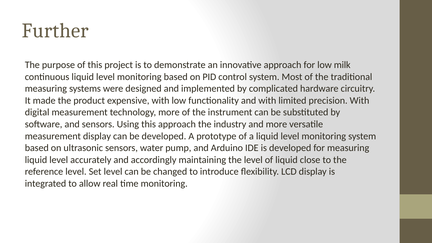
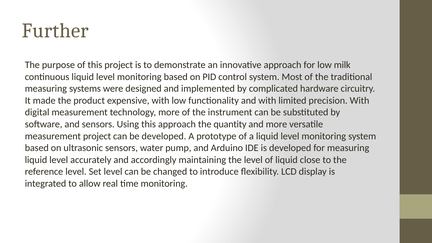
industry: industry -> quantity (230, 124)
measurement display: display -> project (97, 136)
